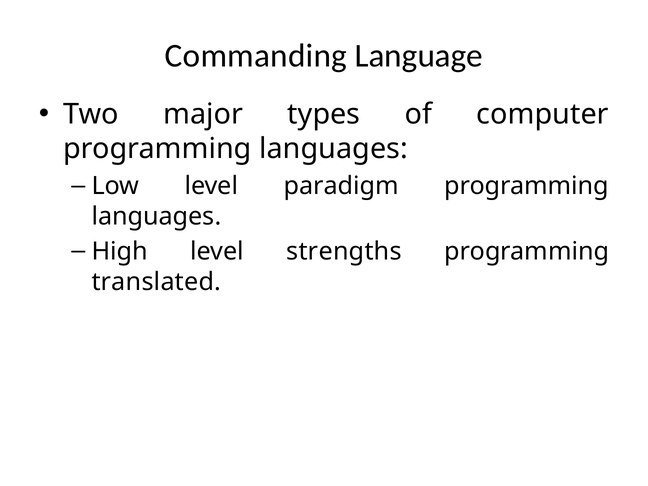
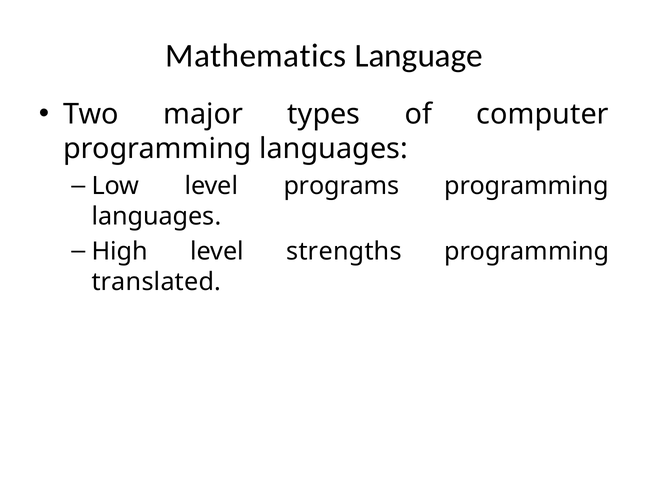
Commanding: Commanding -> Mathematics (256, 56)
paradigm: paradigm -> programs (341, 186)
